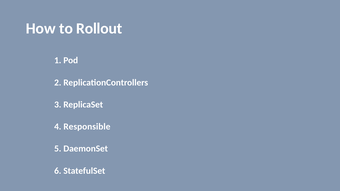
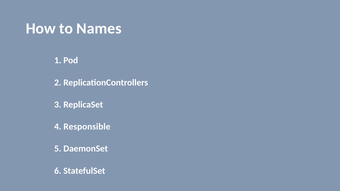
Rollout: Rollout -> Names (99, 29)
